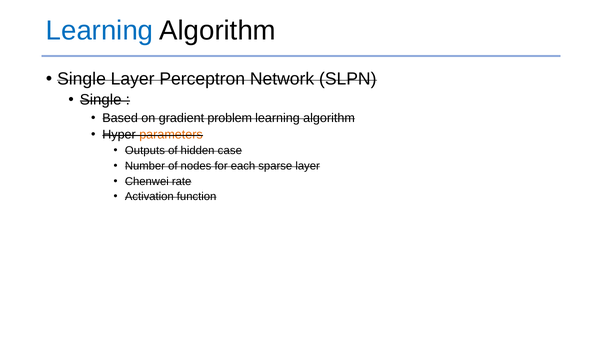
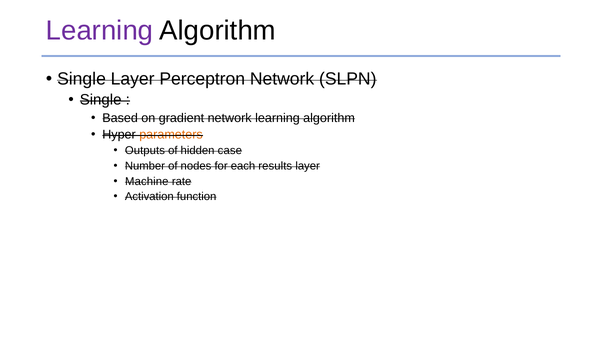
Learning colour: blue -> purple (100, 30)
gradient problem: problem -> network (230, 118)
sparse: sparse -> results (275, 166)
Chenwei: Chenwei -> Machine (147, 181)
